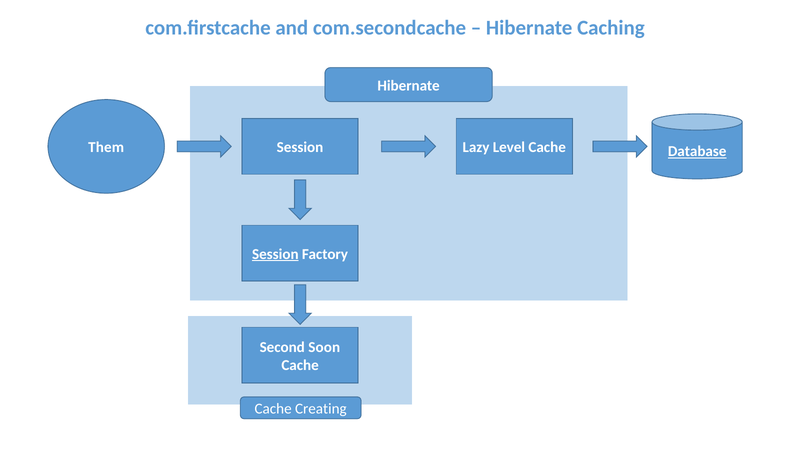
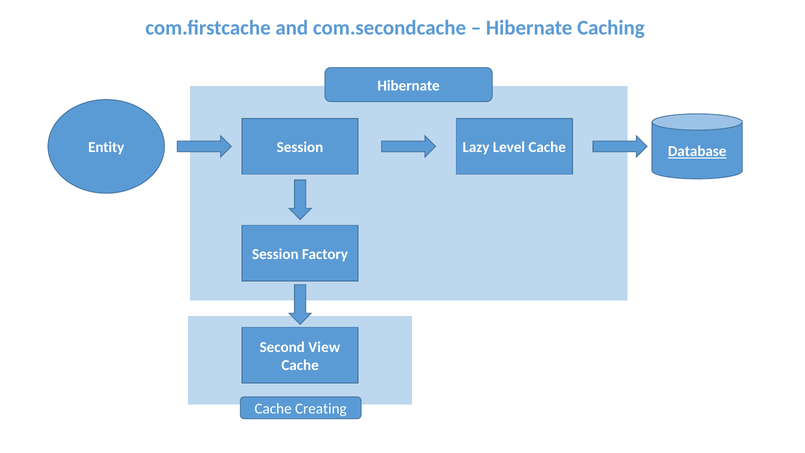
Them: Them -> Entity (106, 147)
Session underline: present -> none (275, 254)
Soon: Soon -> View (324, 347)
